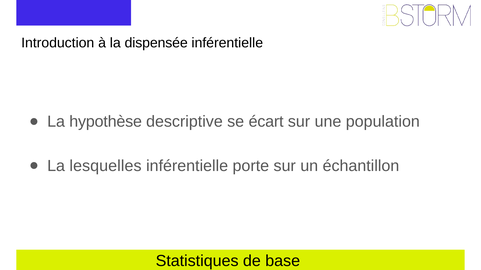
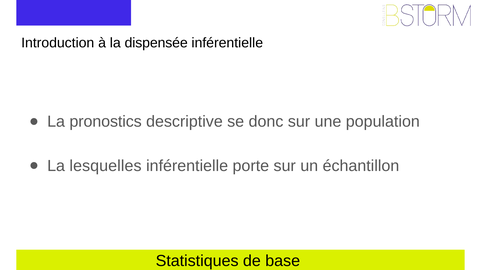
hypothèse: hypothèse -> pronostics (106, 122)
écart: écart -> donc (266, 122)
